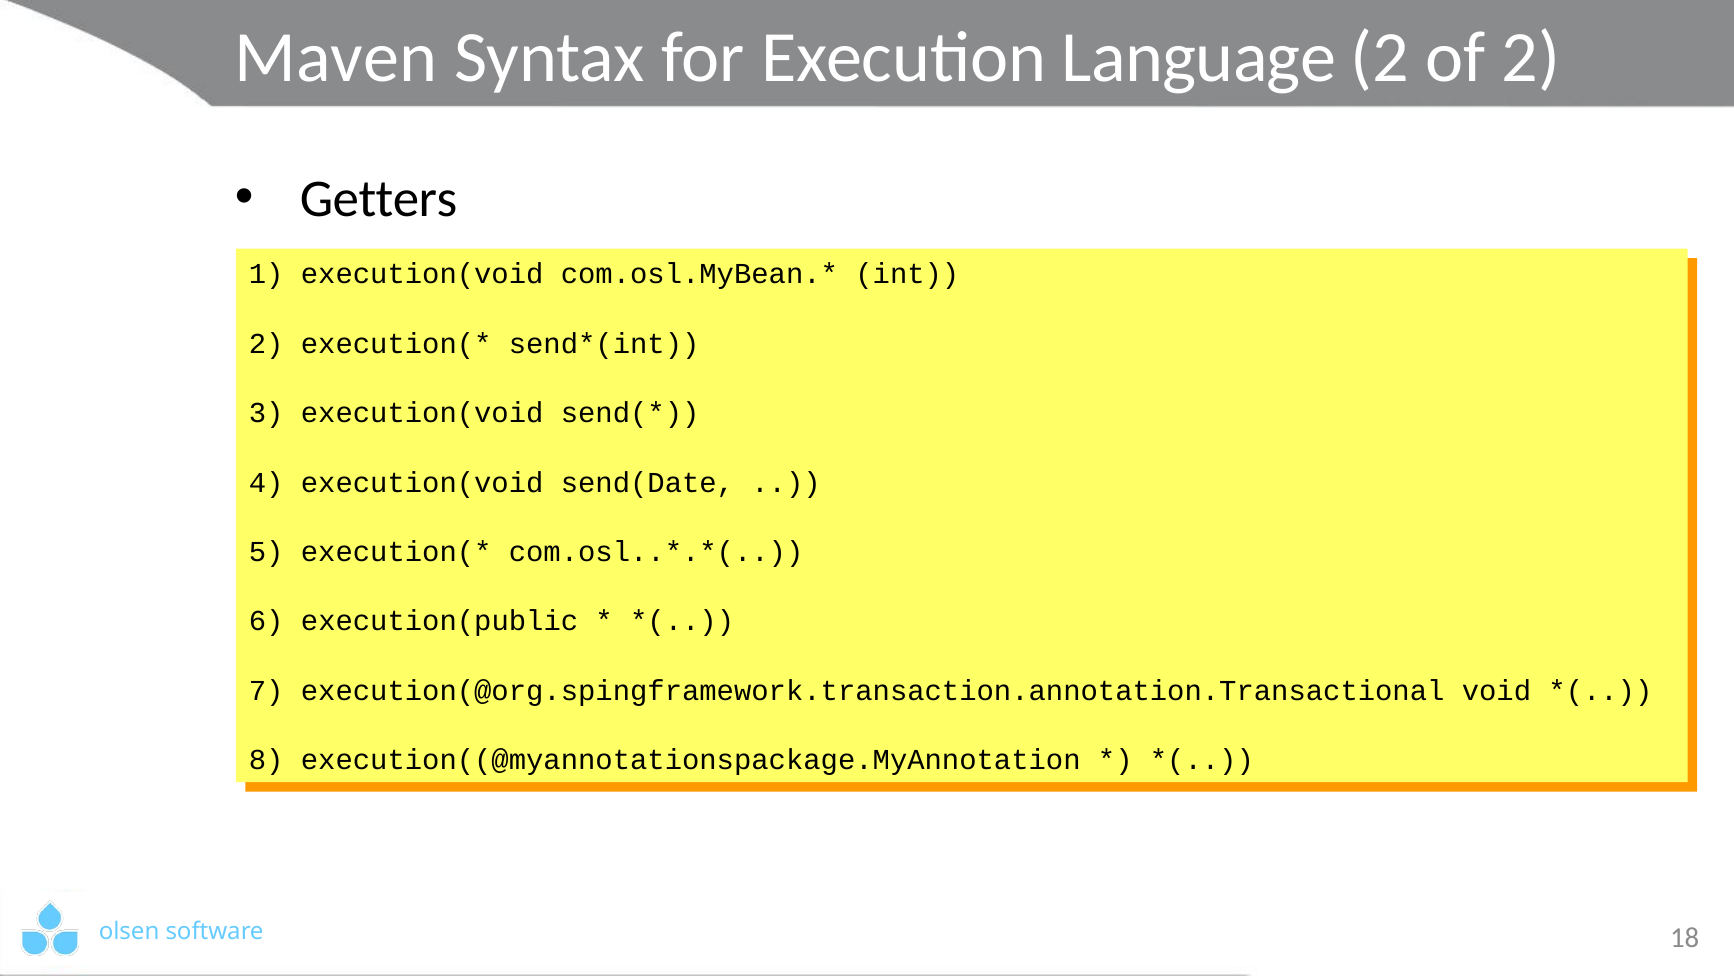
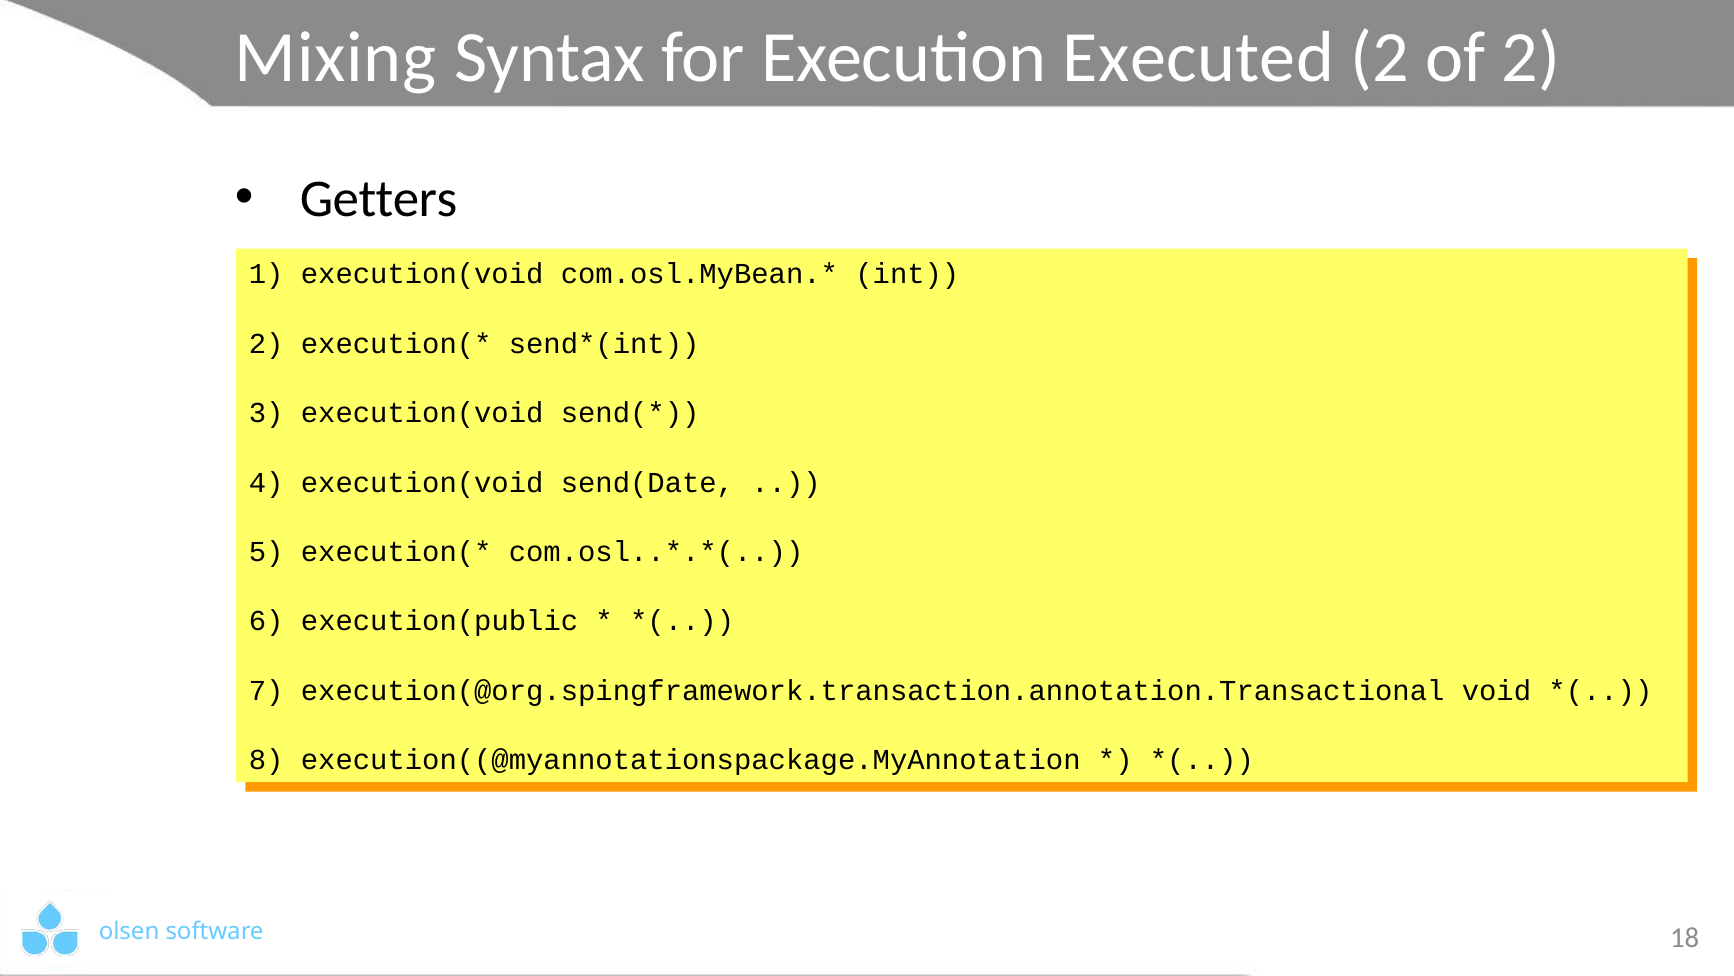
Maven: Maven -> Mixing (336, 58)
Language: Language -> Executed (1198, 58)
